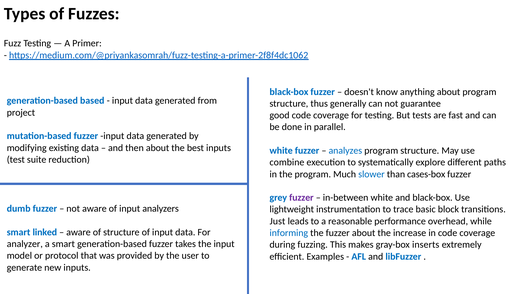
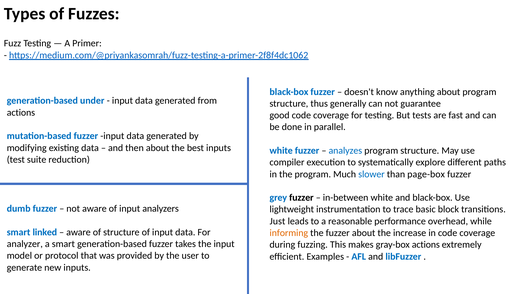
based: based -> under (92, 101)
project: project -> actions (21, 113)
combine: combine -> compiler (287, 162)
cases-box: cases-box -> page-box (426, 174)
fuzzer colour: purple -> black (301, 198)
informing colour: blue -> orange (289, 233)
gray-box inserts: inserts -> actions (426, 245)
